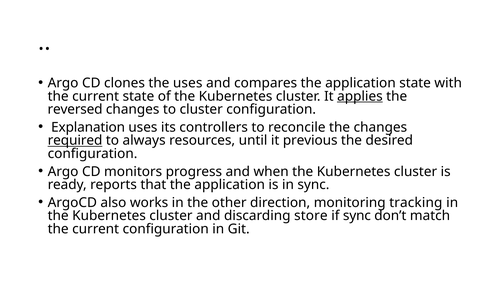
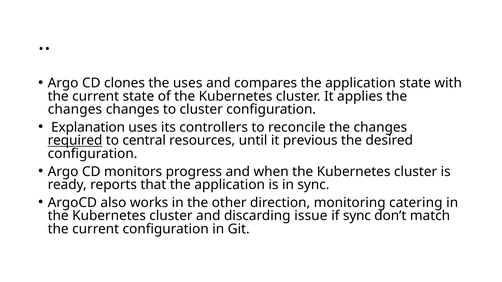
applies underline: present -> none (360, 96)
reversed: reversed -> changes (75, 110)
always: always -> central (144, 141)
tracking: tracking -> catering (416, 203)
store: store -> issue (311, 216)
